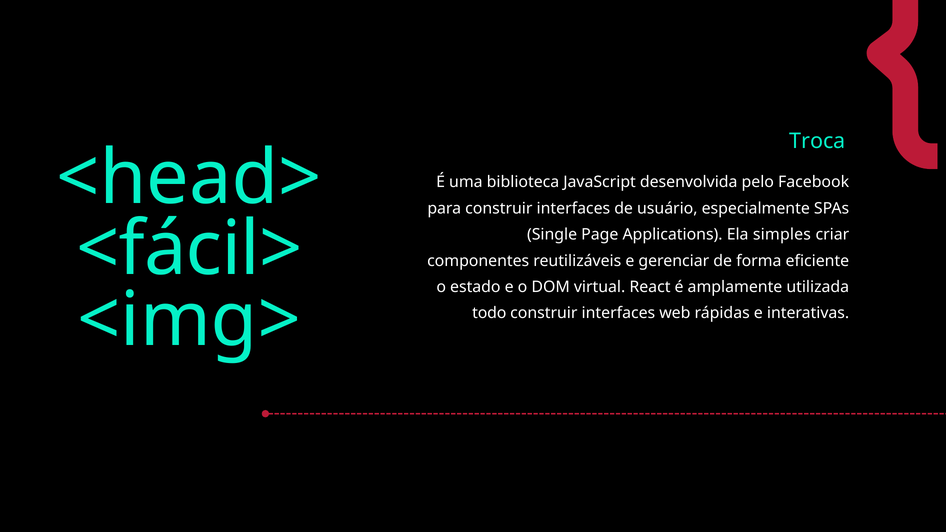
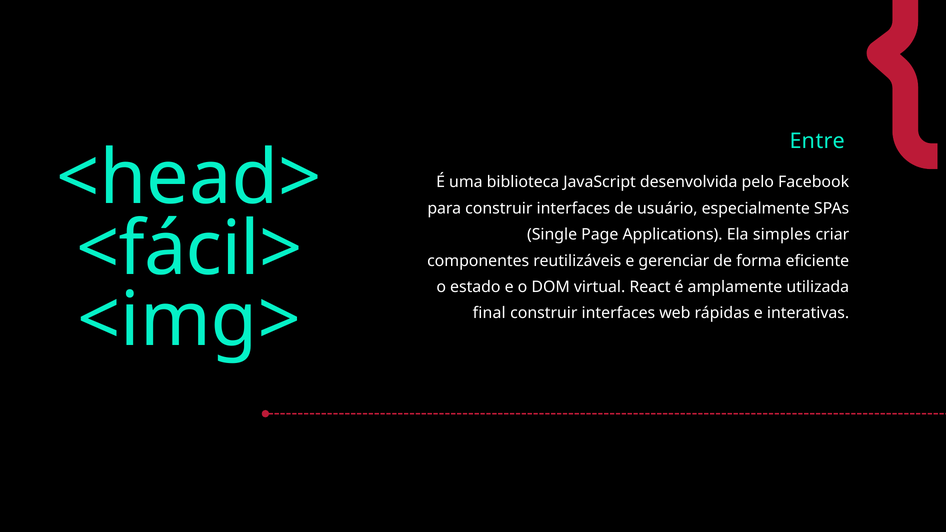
Troca: Troca -> Entre (817, 141)
todo: todo -> final (489, 313)
